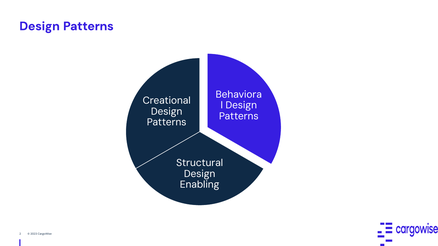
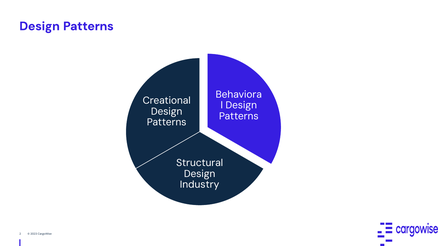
Enabling: Enabling -> Industry (200, 185)
